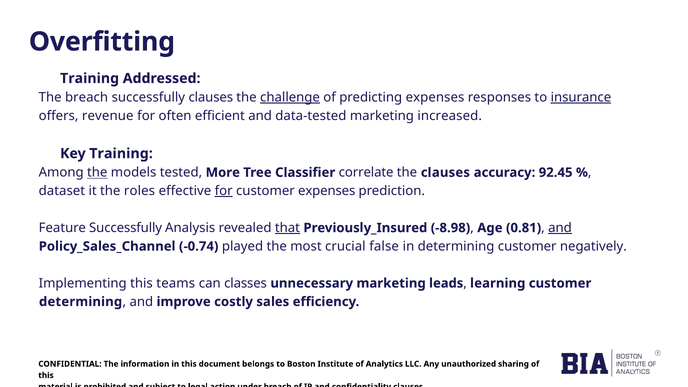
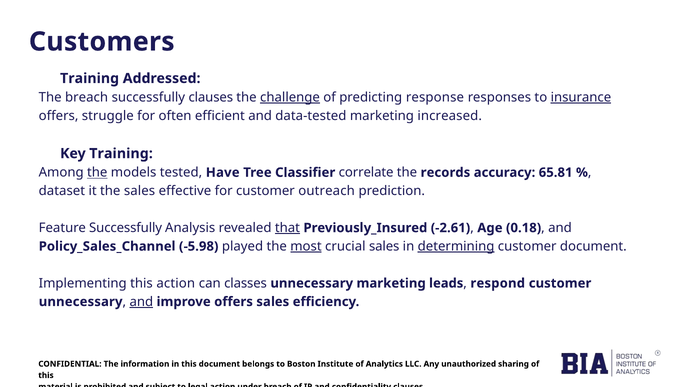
Overfitting: Overfitting -> Customers (102, 42)
predicting expenses: expenses -> response (435, 97)
revenue: revenue -> struggle (108, 116)
More: More -> Have (223, 172)
the clauses: clauses -> records (445, 172)
92.45: 92.45 -> 65.81 (556, 172)
the roles: roles -> sales (140, 191)
for underline: present -> none (224, 191)
customer expenses: expenses -> outreach (327, 191)
-8.98: -8.98 -> -2.61 (450, 228)
0.81: 0.81 -> 0.18 (524, 228)
and underline: present -> none (560, 228)
-0.74: -0.74 -> -5.98 (199, 246)
most underline: none -> present (306, 246)
crucial false: false -> sales (384, 246)
determining underline: none -> present (456, 246)
customer negatively: negatively -> document (593, 246)
this teams: teams -> action (176, 283)
learning: learning -> respond (498, 283)
determining: determining -> unnecessary (81, 302)
and underline: none -> present (141, 302)
improve costly: costly -> offers (234, 302)
